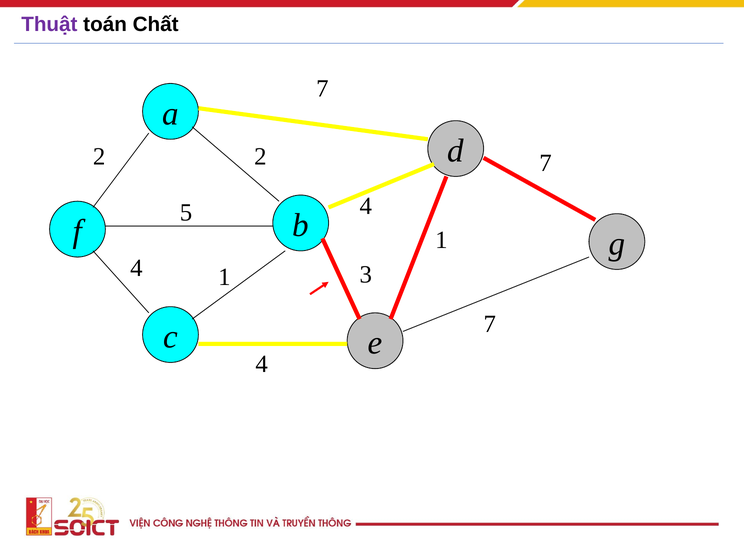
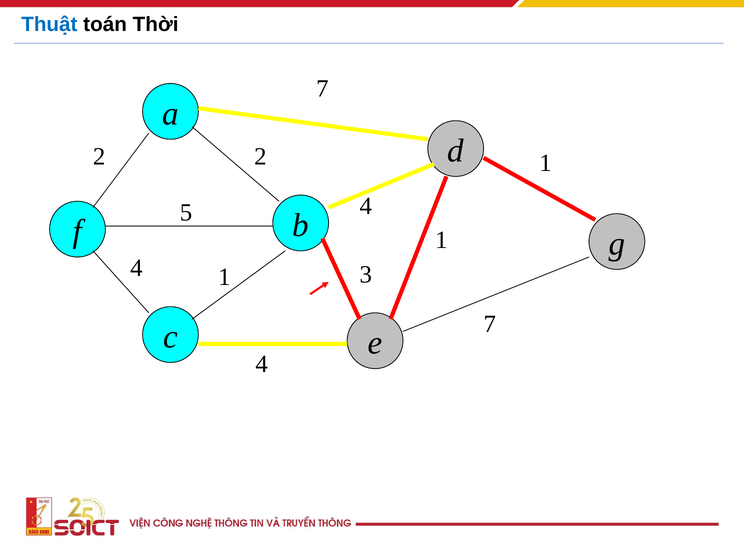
Thuật colour: purple -> blue (49, 24)
Chất: Chất -> Thời (156, 24)
2 7: 7 -> 1 (546, 163)
